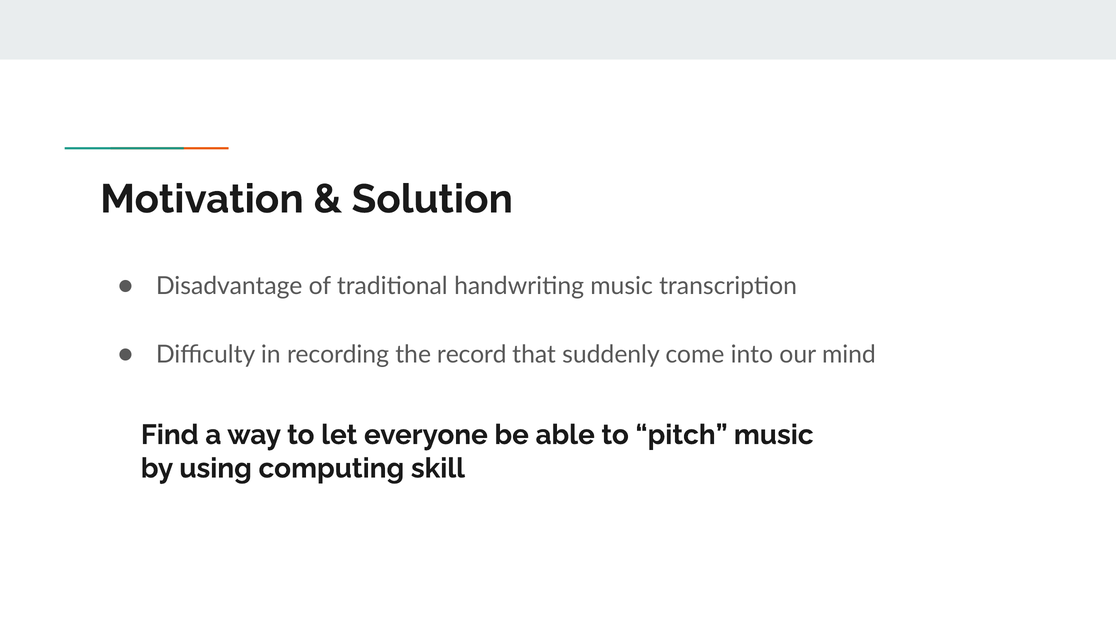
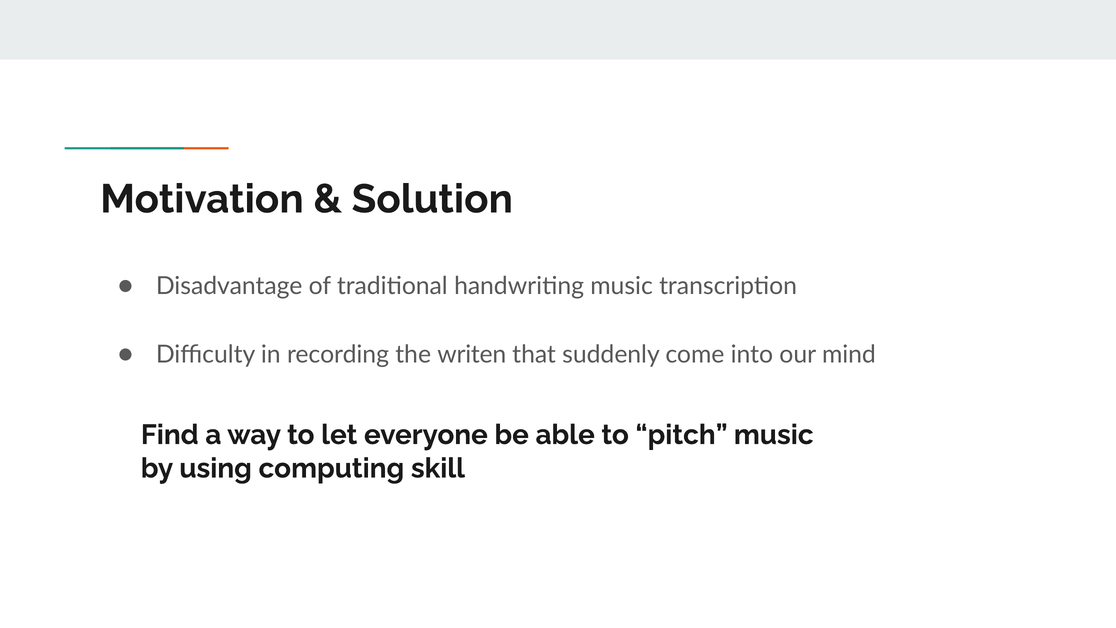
record: record -> writen (472, 354)
